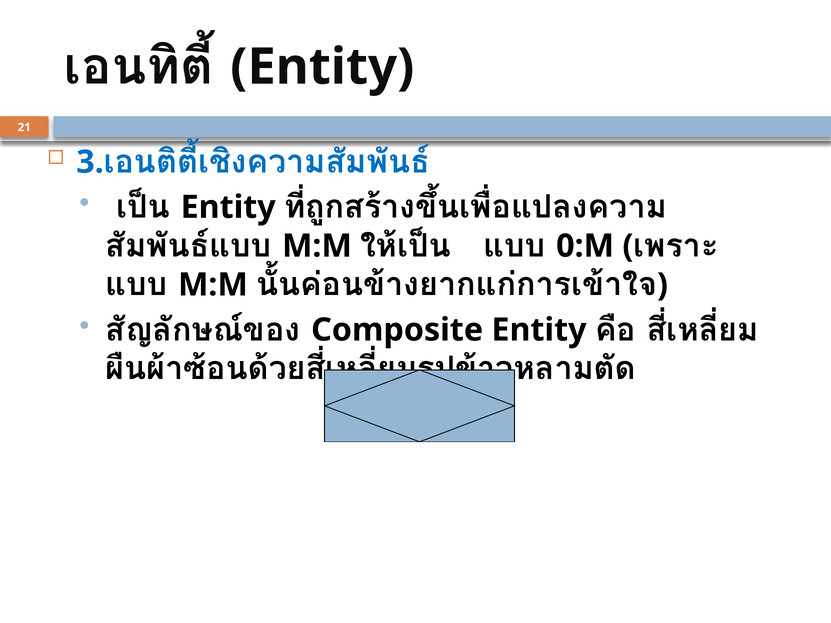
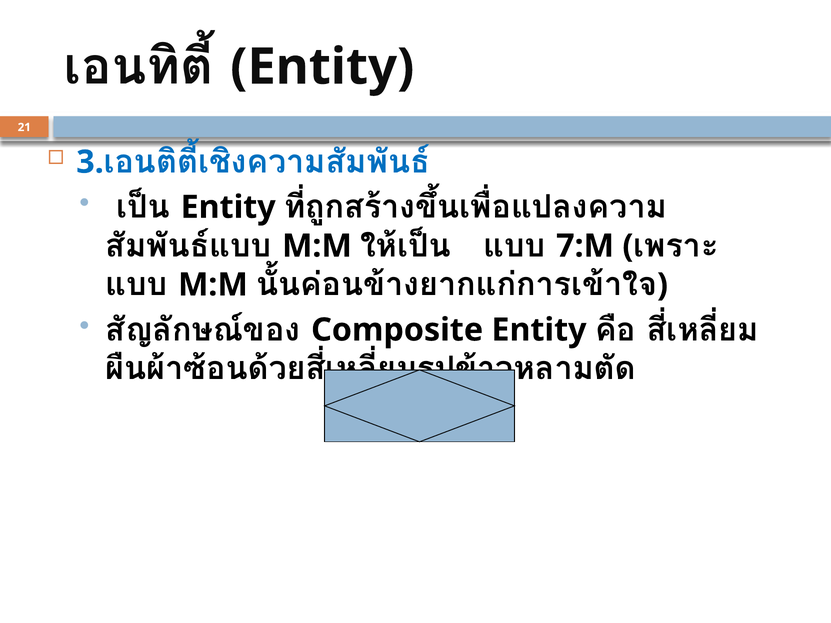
0:M: 0:M -> 7:M (585, 246)
